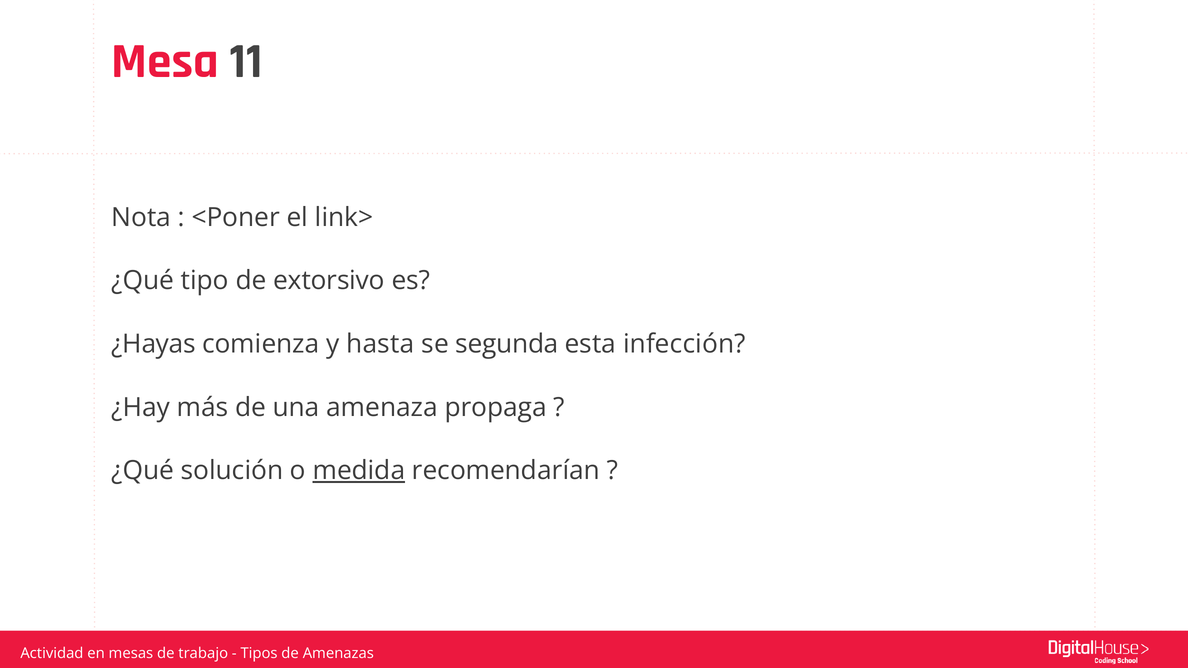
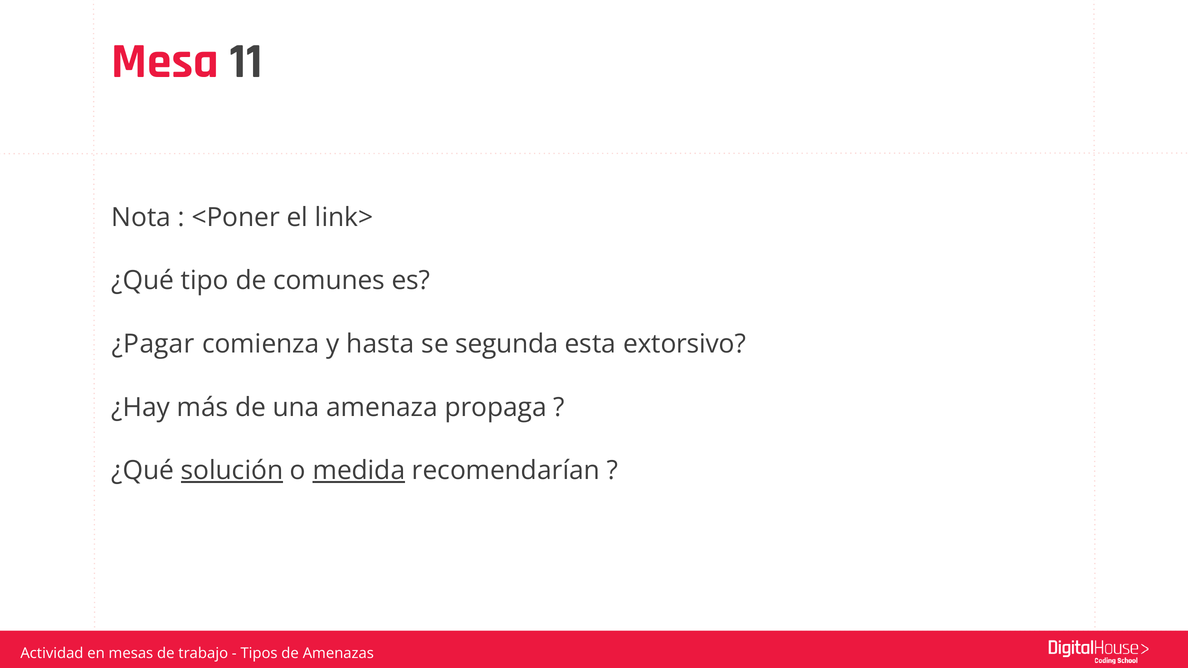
extorsivo: extorsivo -> comunes (329, 281)
¿Hayas: ¿Hayas -> ¿Pagar (153, 344)
infección: infección -> extorsivo (684, 344)
solución underline: none -> present (232, 471)
